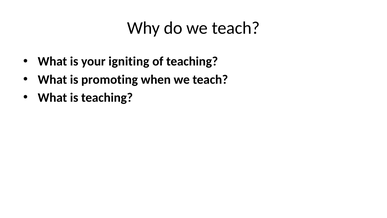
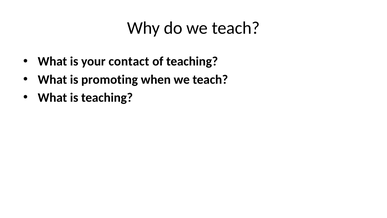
igniting: igniting -> contact (129, 61)
